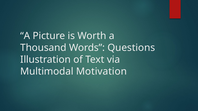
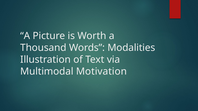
Questions: Questions -> Modalities (131, 48)
